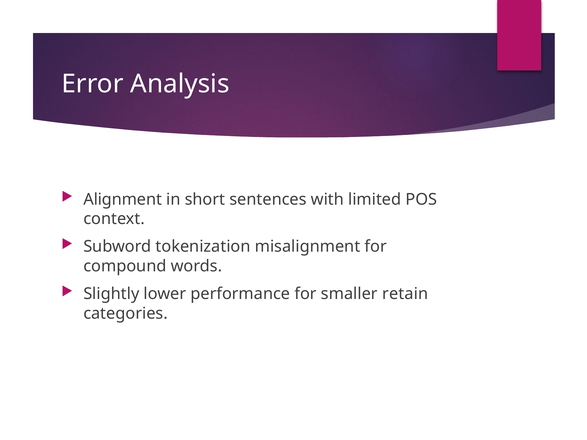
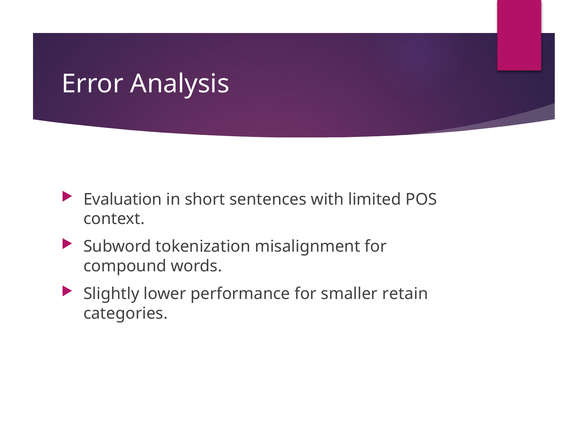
Alignment: Alignment -> Evaluation (123, 199)
